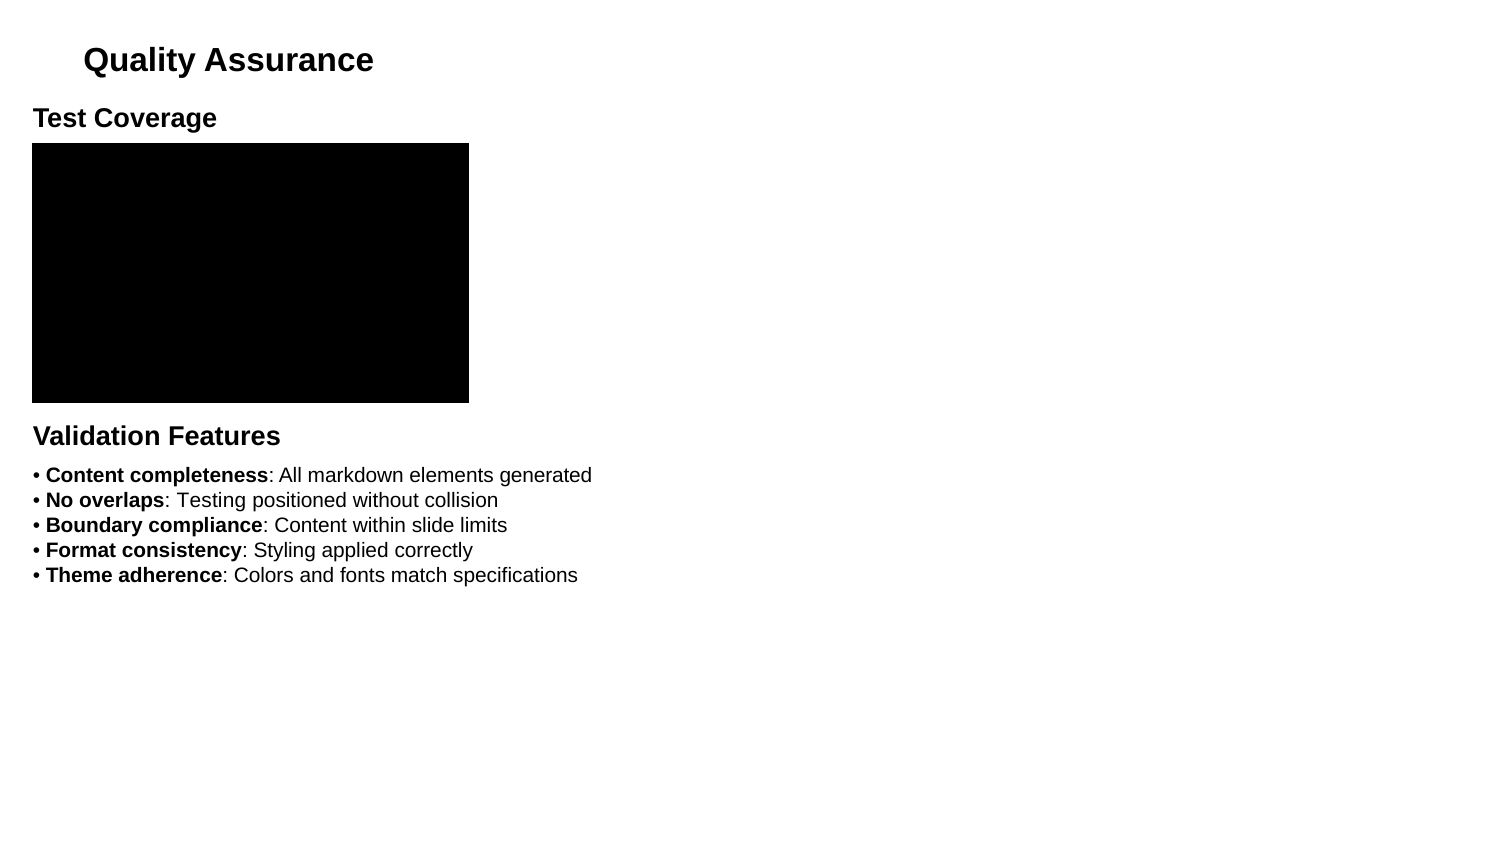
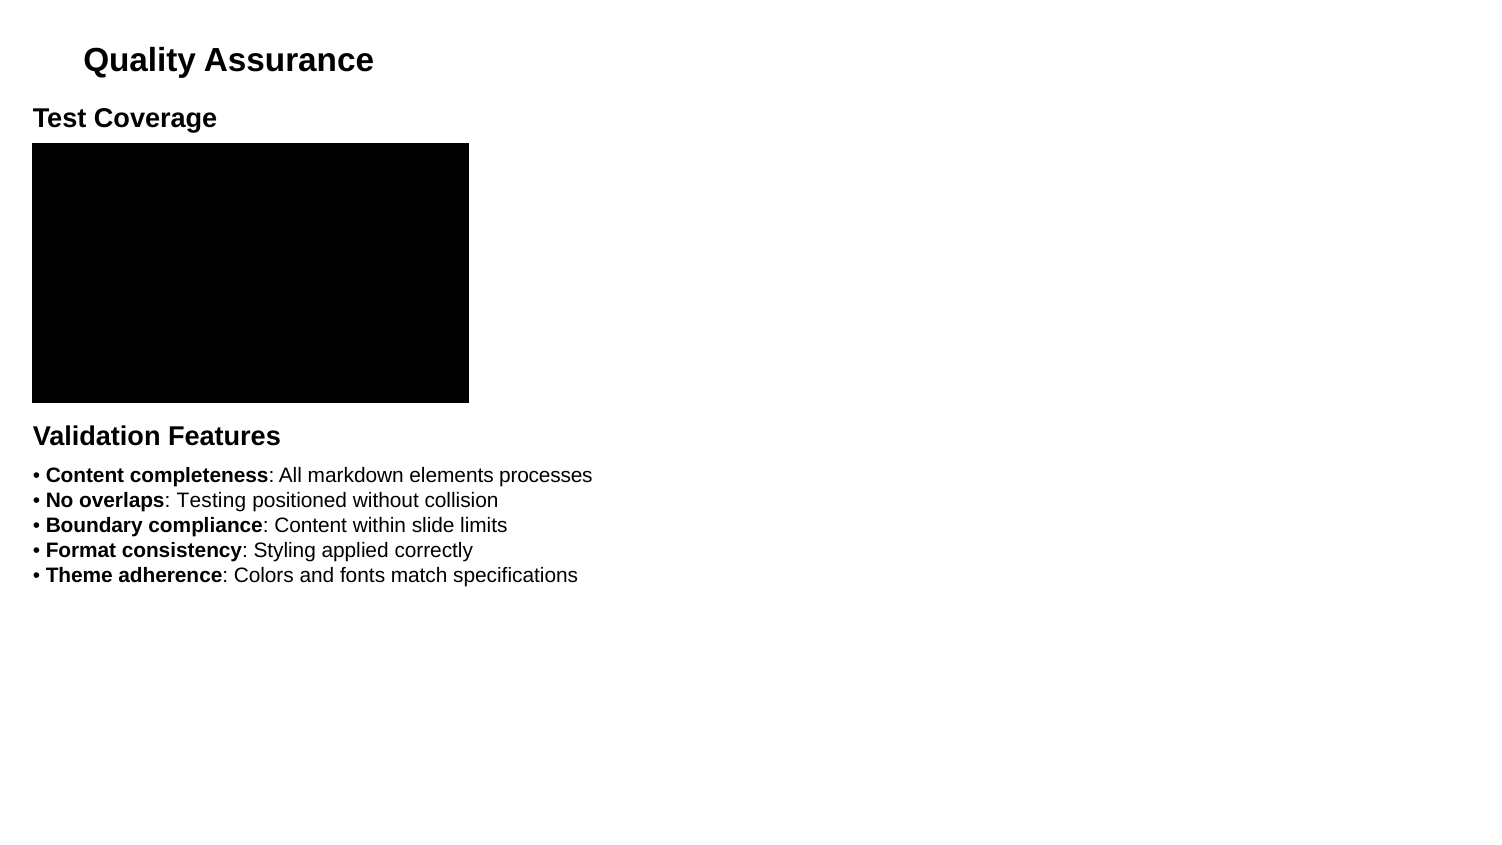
generated: generated -> processes (546, 475)
